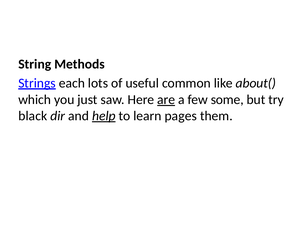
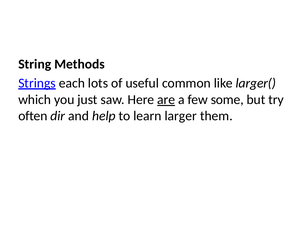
about(: about( -> larger( (256, 83)
black: black -> often (33, 116)
help underline: present -> none (104, 116)
pages: pages -> larger (181, 116)
